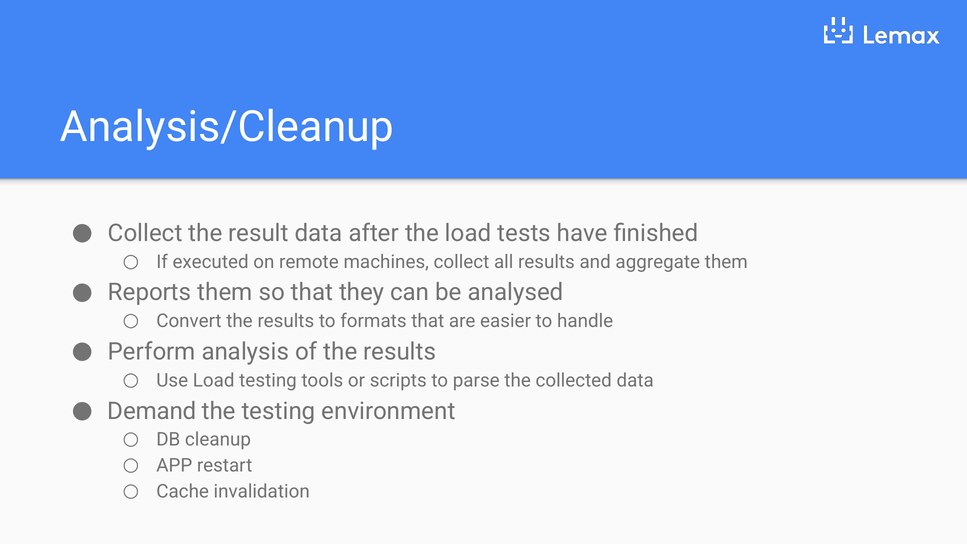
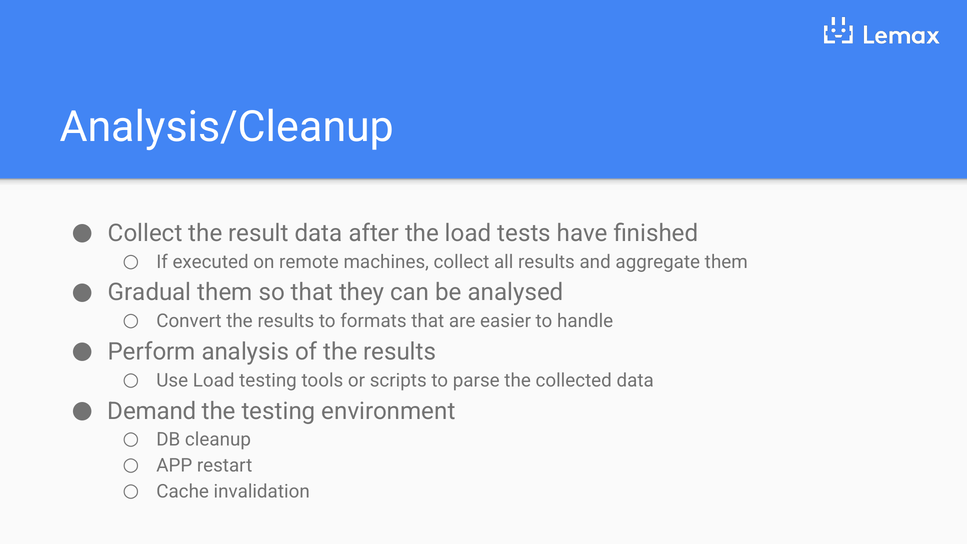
Reports: Reports -> Gradual (150, 292)
